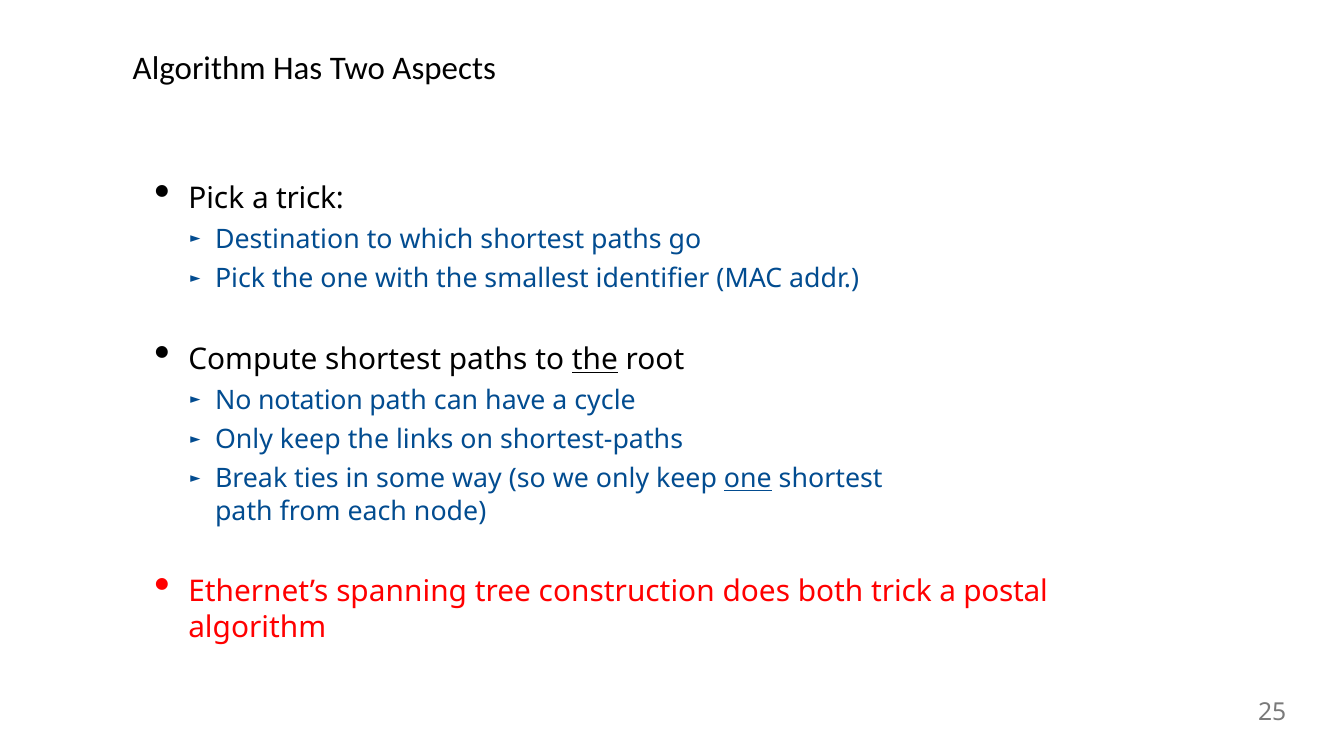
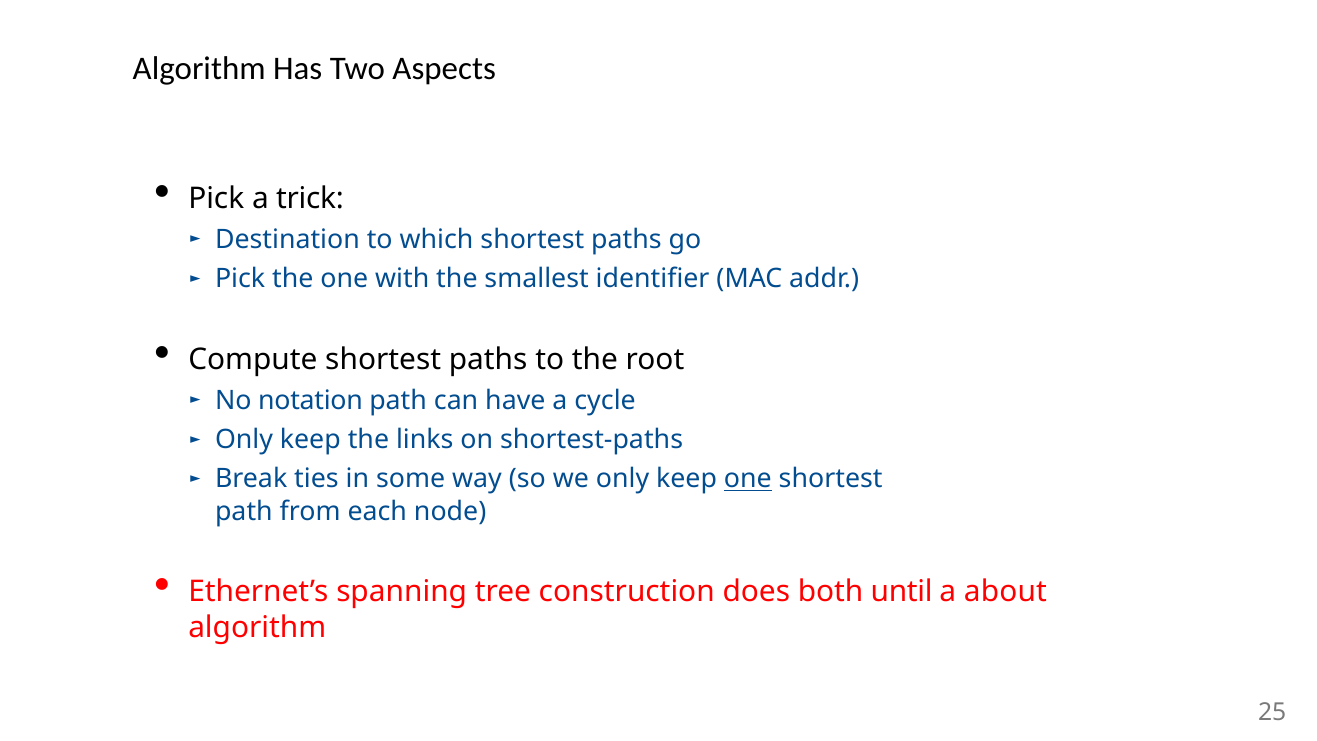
the underline: present -> none (595, 360)
both trick: trick -> until (902, 592)
postal: postal -> about (1005, 592)
